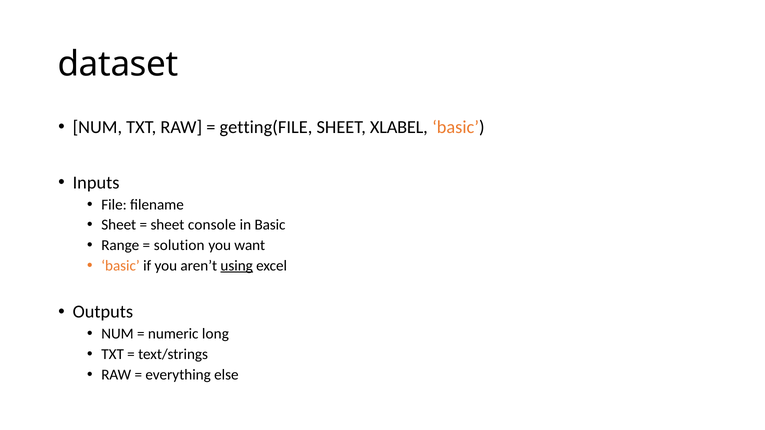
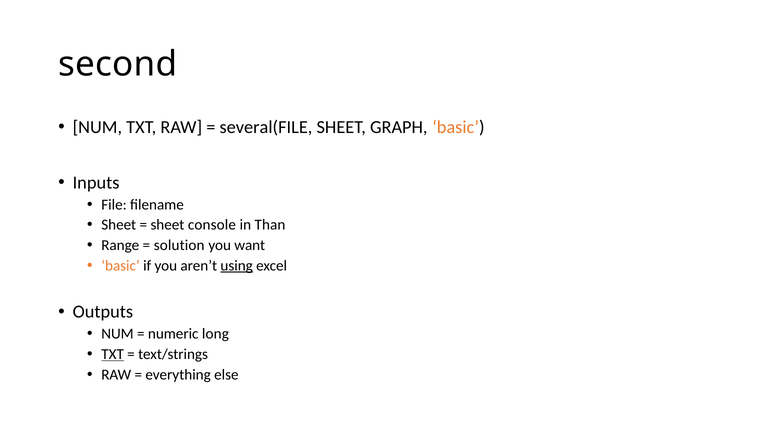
dataset: dataset -> second (118, 64)
getting(FILE: getting(FILE -> several(FILE (266, 127)
XLABEL: XLABEL -> GRAPH (399, 127)
in Basic: Basic -> Than (270, 225)
TXT underline: none -> present (113, 354)
